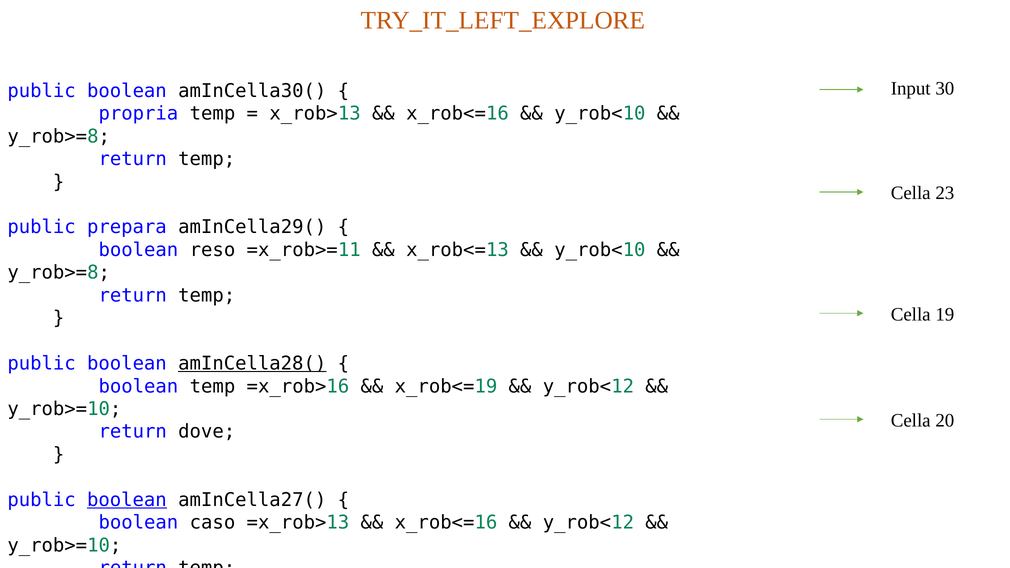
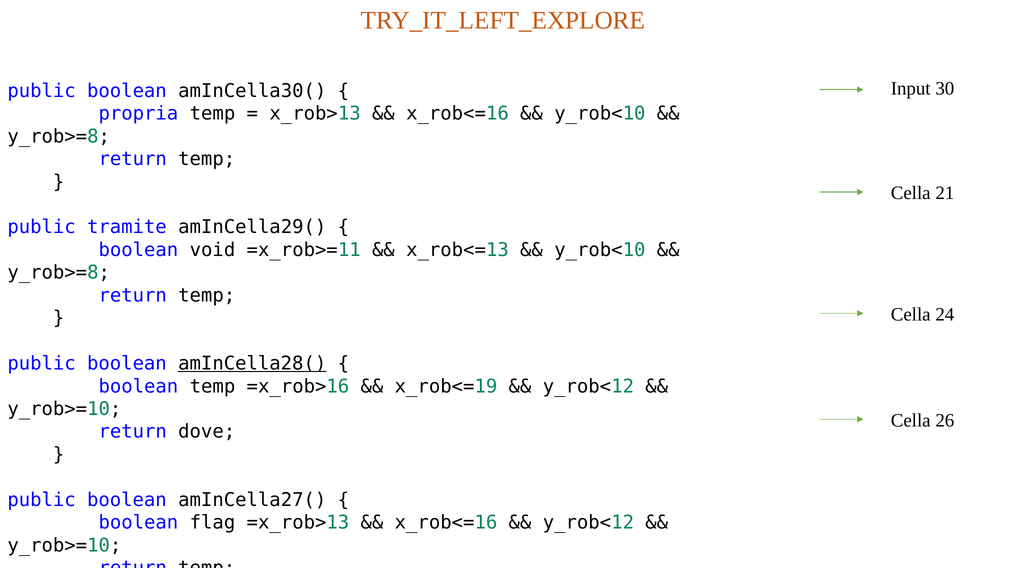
23: 23 -> 21 (945, 193)
prepara: prepara -> tramite (127, 227)
reso: reso -> void (212, 250)
19: 19 -> 24 (945, 314)
20: 20 -> 26 (945, 420)
boolean underline: present -> none (127, 500)
caso: caso -> flag (212, 523)
